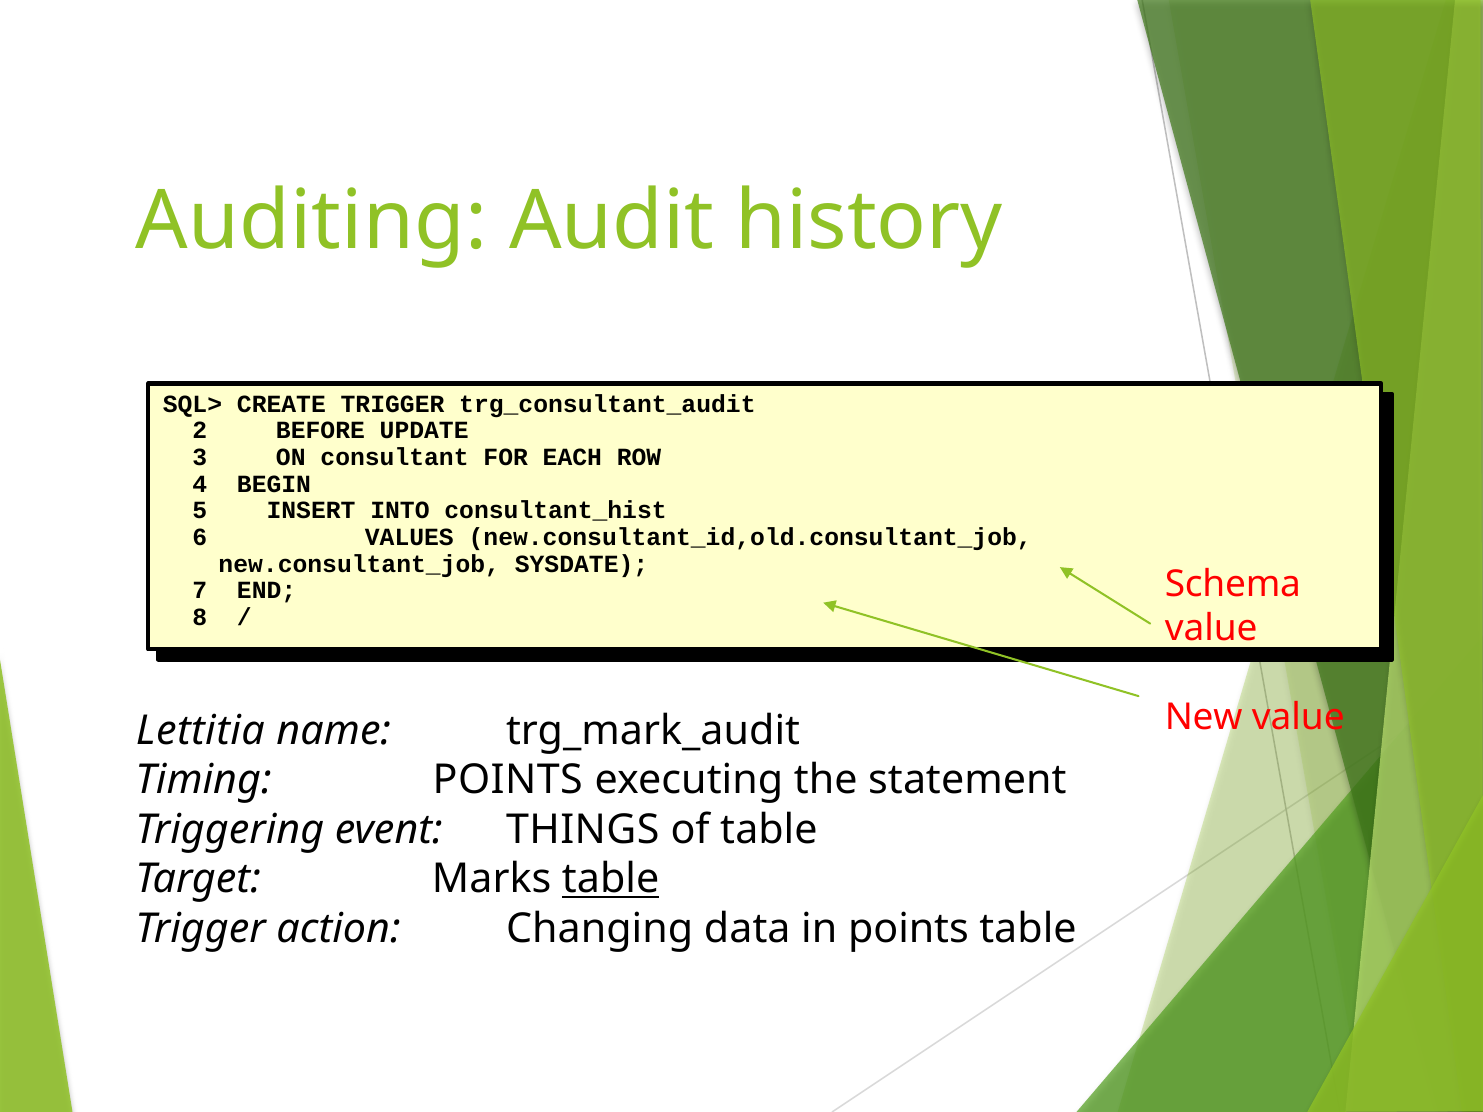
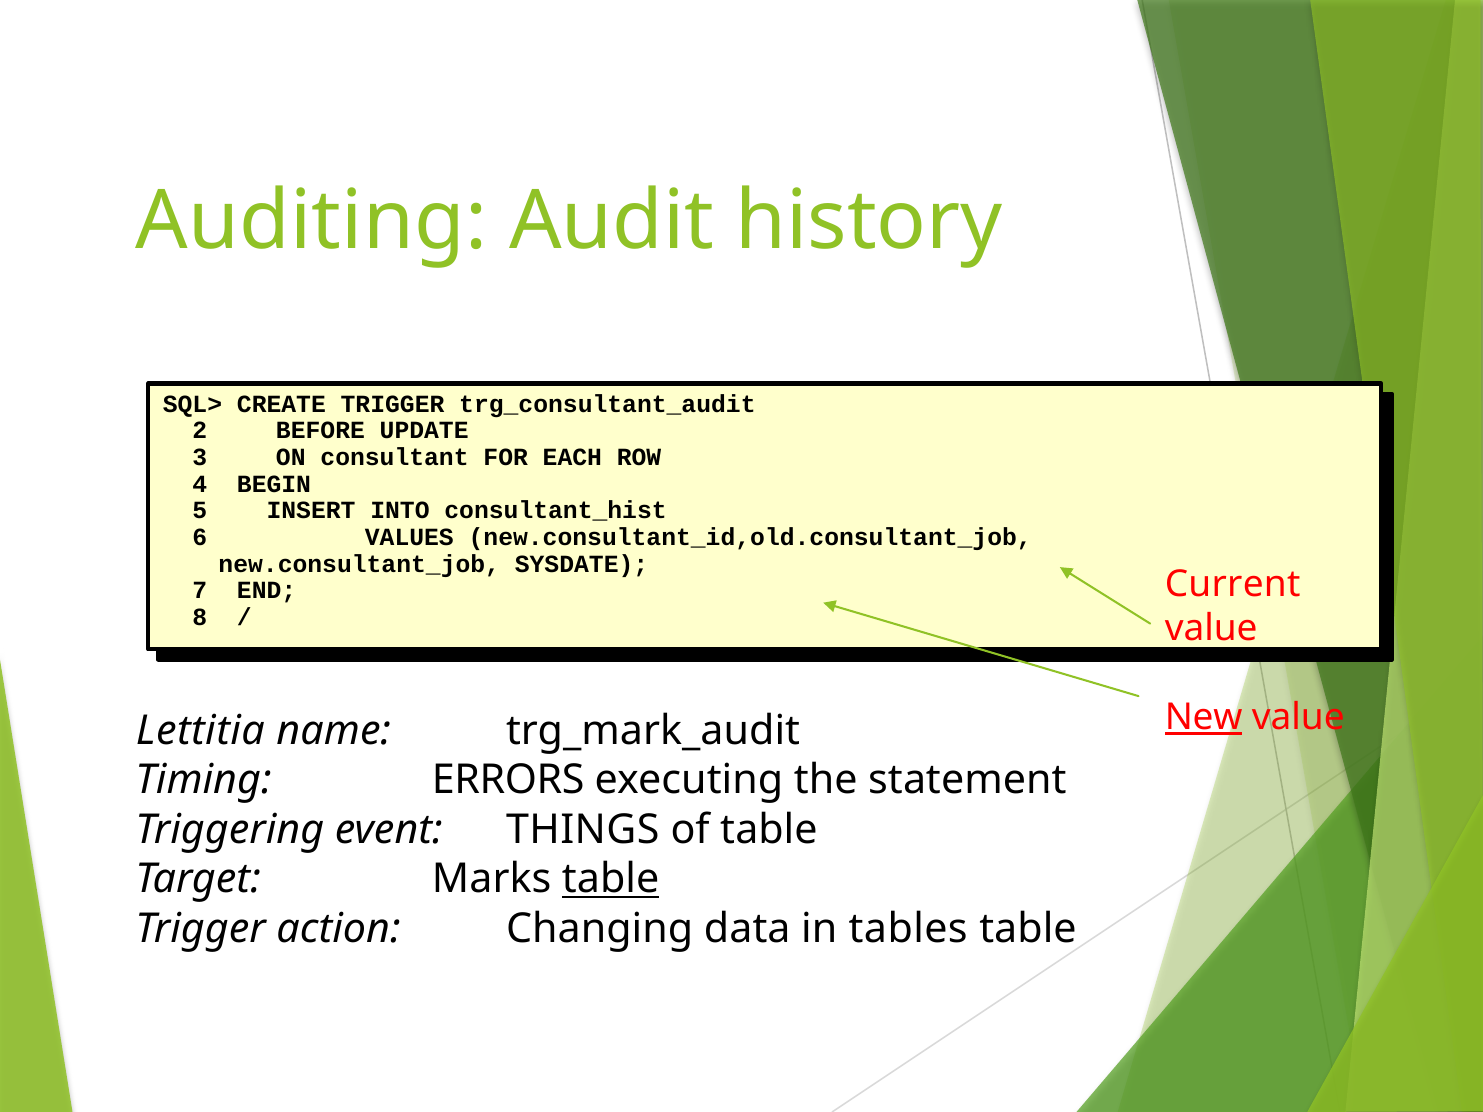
Schema: Schema -> Current (1233, 584)
New underline: none -> present (1204, 718)
Timing POINTS: POINTS -> ERRORS (508, 780)
in points: points -> tables (908, 929)
